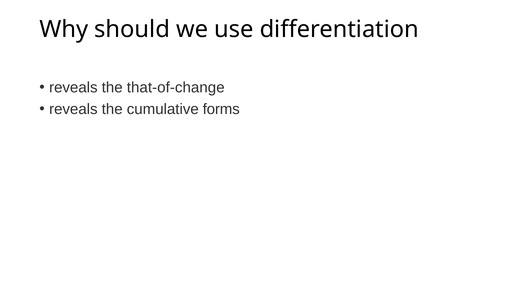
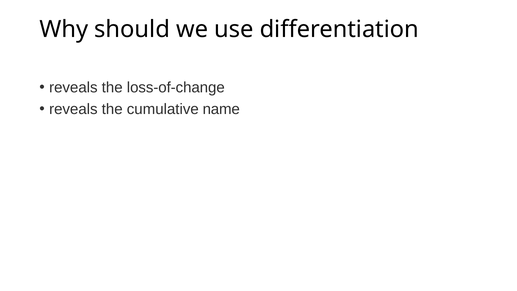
that-of-change: that-of-change -> loss-of-change (176, 87)
forms: forms -> name (221, 109)
